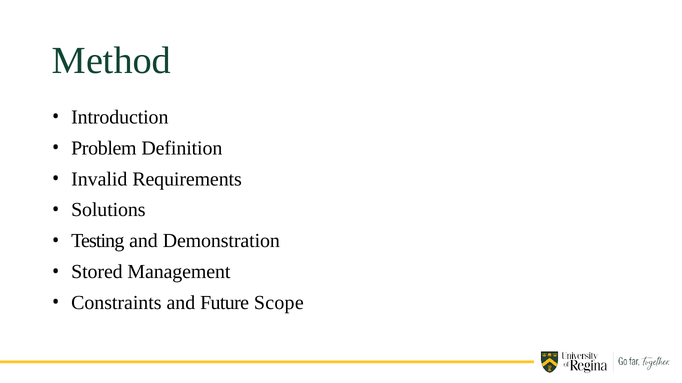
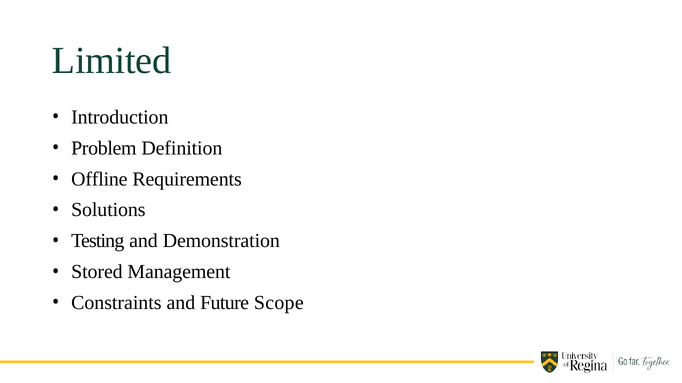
Method: Method -> Limited (112, 61)
Invalid: Invalid -> Offline (99, 179)
